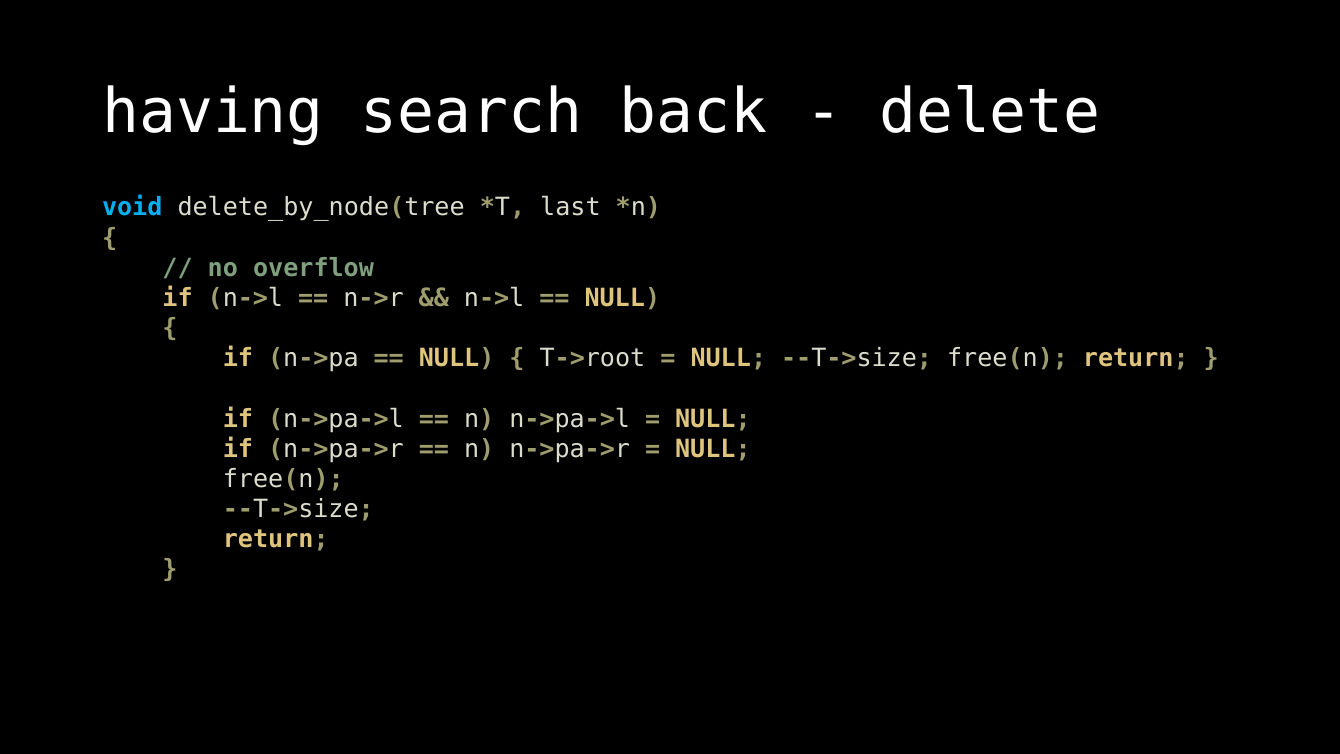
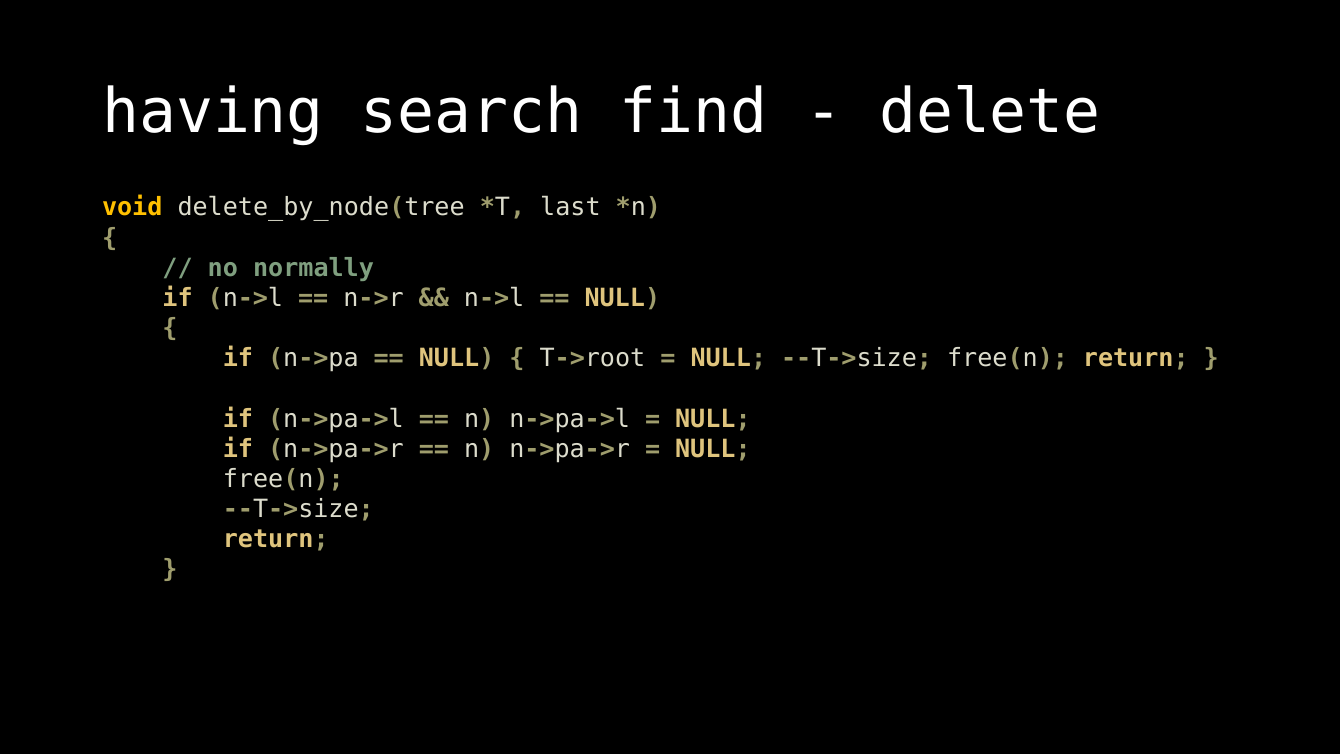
back: back -> find (694, 113)
void colour: light blue -> yellow (132, 208)
overflow: overflow -> normally (314, 268)
